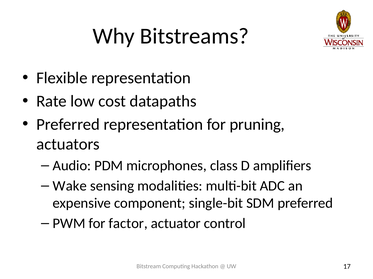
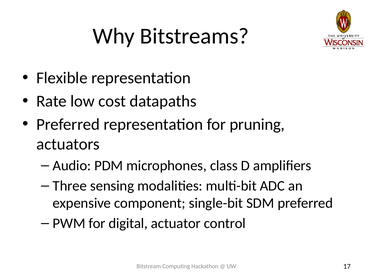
Wake: Wake -> Three (70, 186)
factor: factor -> digital (128, 224)
